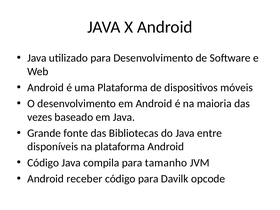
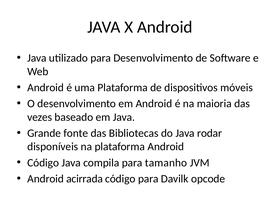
entre: entre -> rodar (210, 133)
receber: receber -> acirrada (85, 179)
